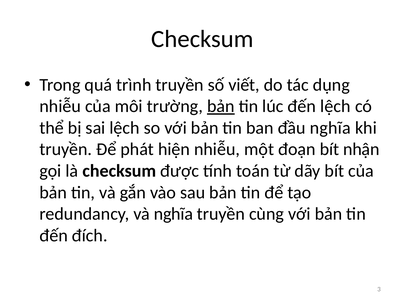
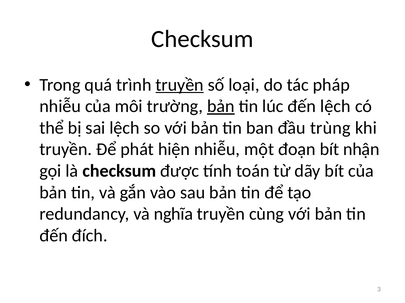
truyền underline: none -> present (180, 85)
viết: viết -> loại (244, 85)
dụng: dụng -> pháp (331, 85)
đầu nghĩa: nghĩa -> trùng (330, 128)
